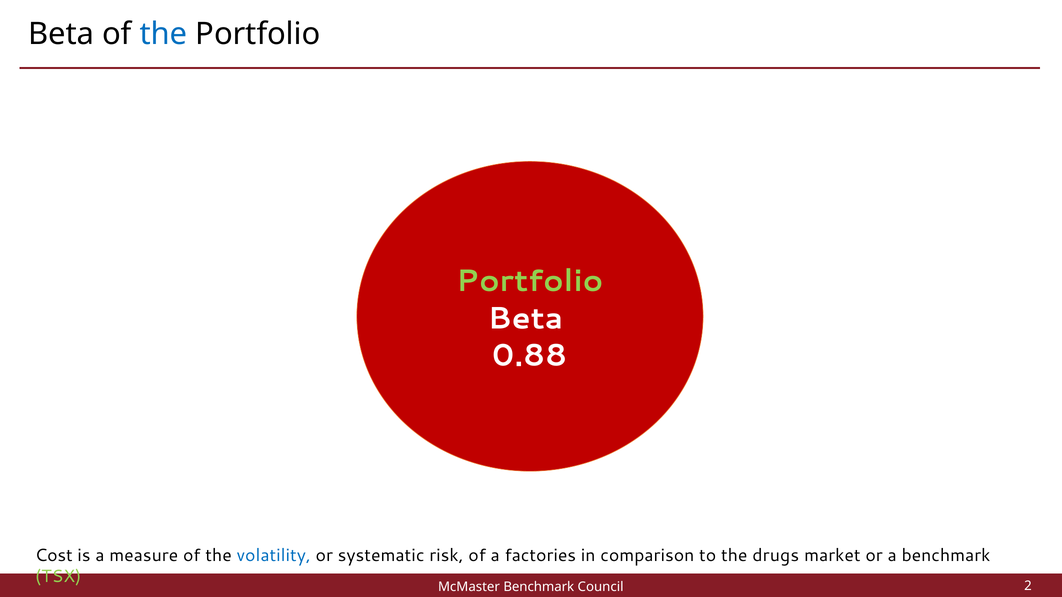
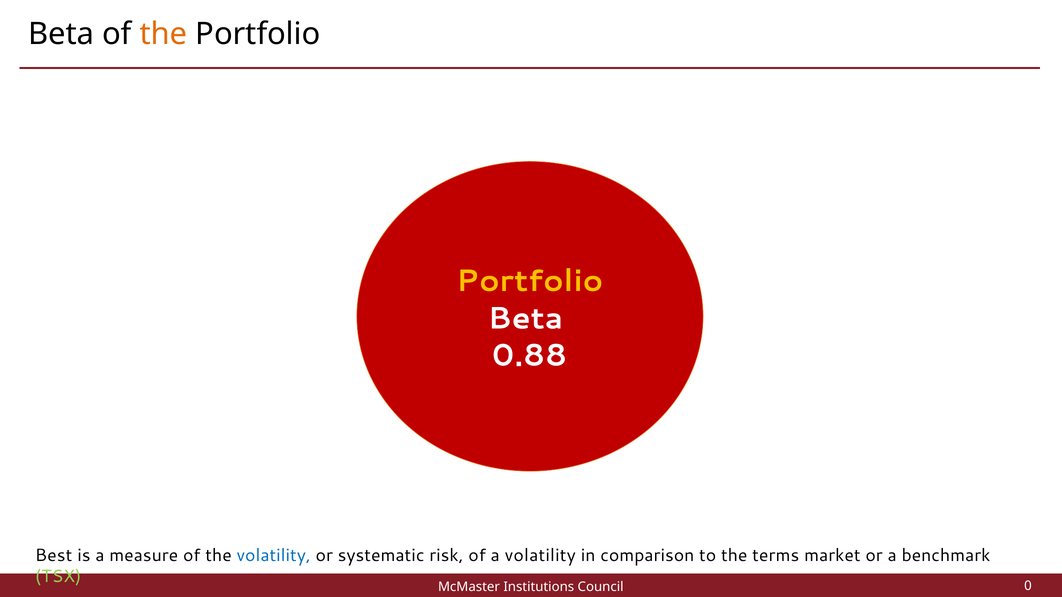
the colour: blue -> orange (163, 34)
Portfolio colour: light green -> yellow (530, 281)
Cost: Cost -> Best (54, 556)
a factories: factories -> volatility (540, 556)
drugs: drugs -> terms (776, 556)
McMaster Benchmark: Benchmark -> Institutions (539, 587)
2: 2 -> 0 (1028, 586)
